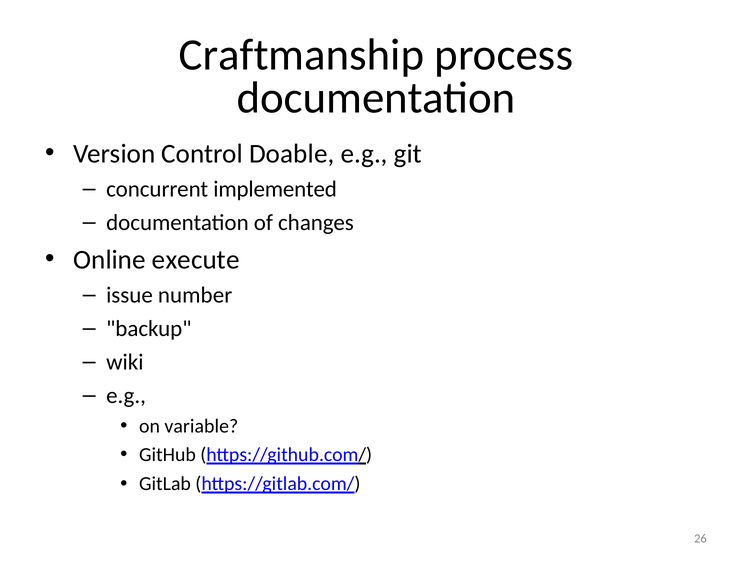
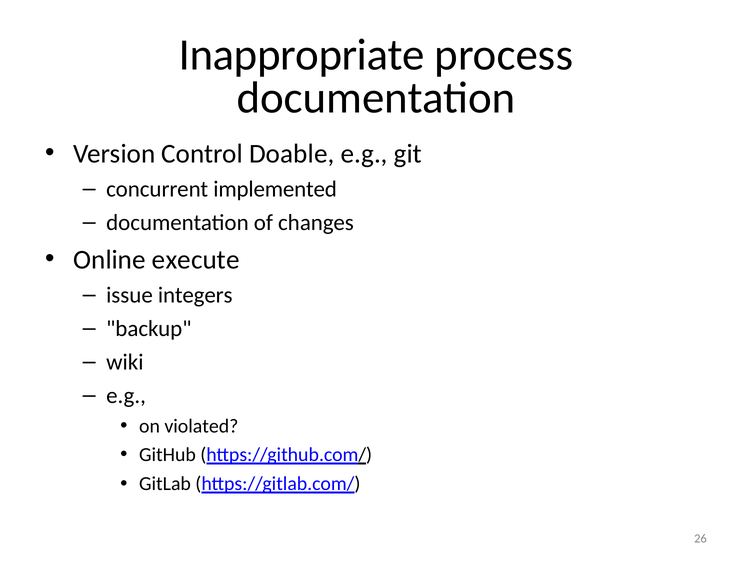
Craftmanship: Craftmanship -> Inappropriate (302, 55)
number: number -> integers (195, 295)
variable: variable -> violated (201, 426)
